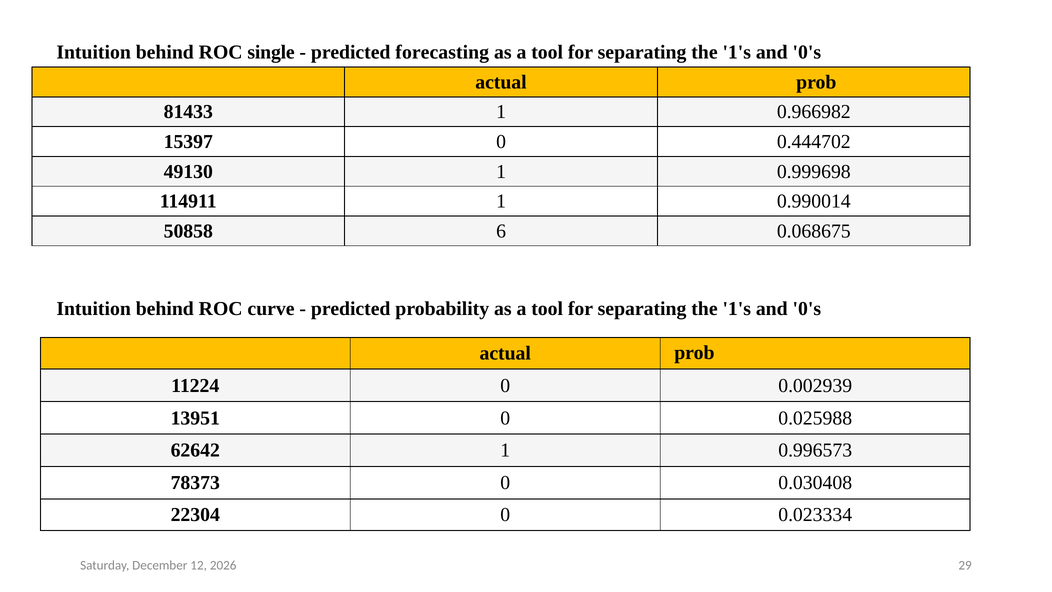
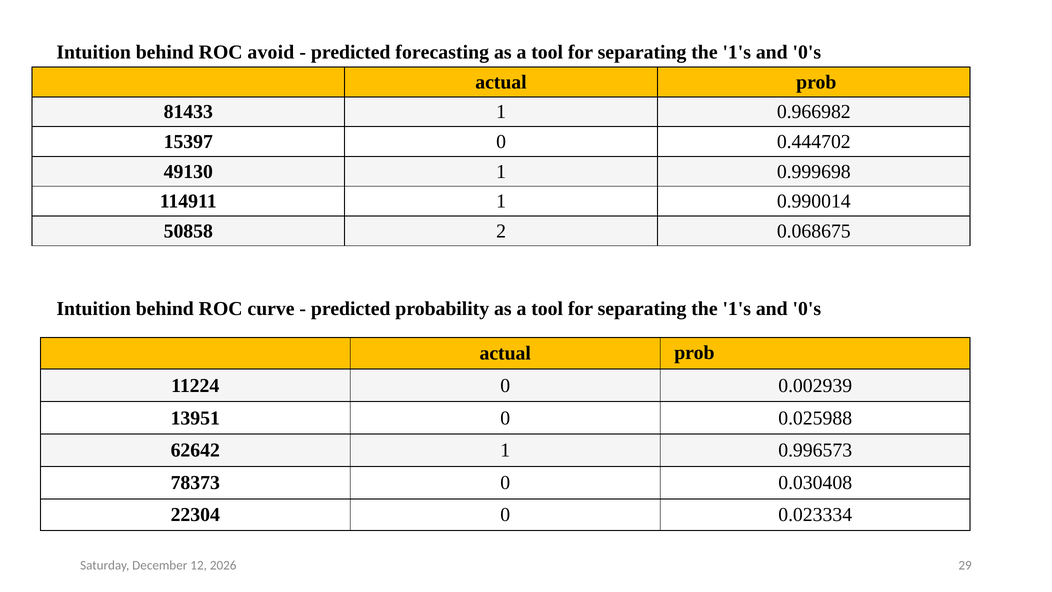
single: single -> avoid (271, 52)
6: 6 -> 2 (501, 231)
